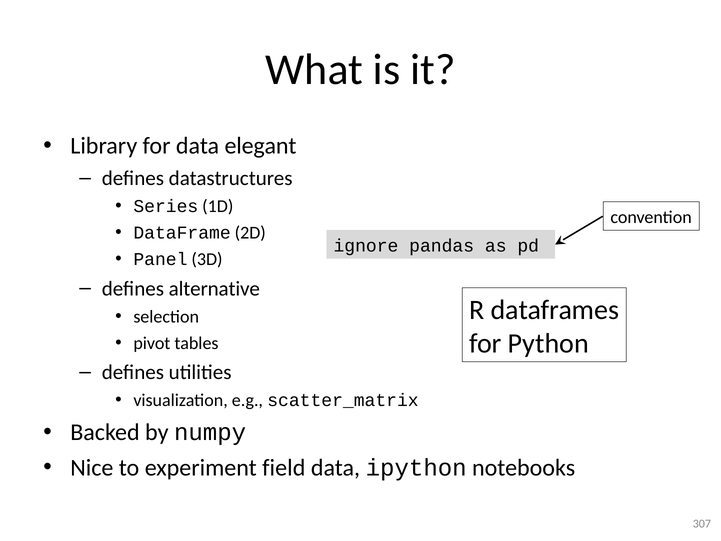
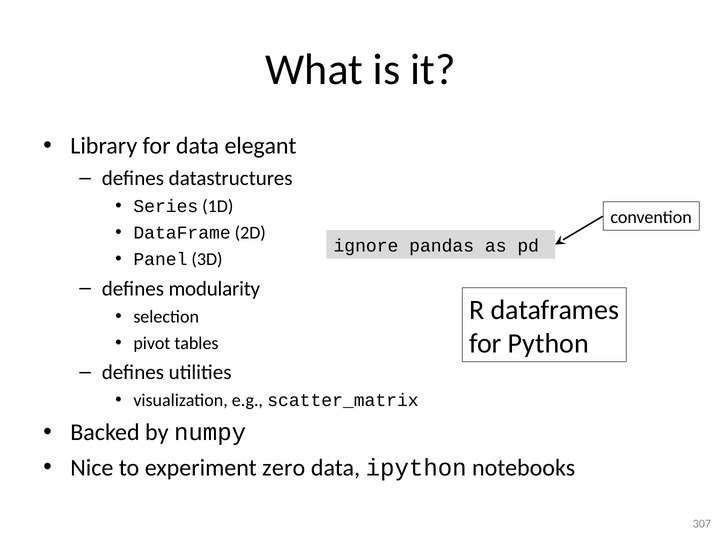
alternative: alternative -> modularity (214, 288)
field: field -> zero (284, 468)
